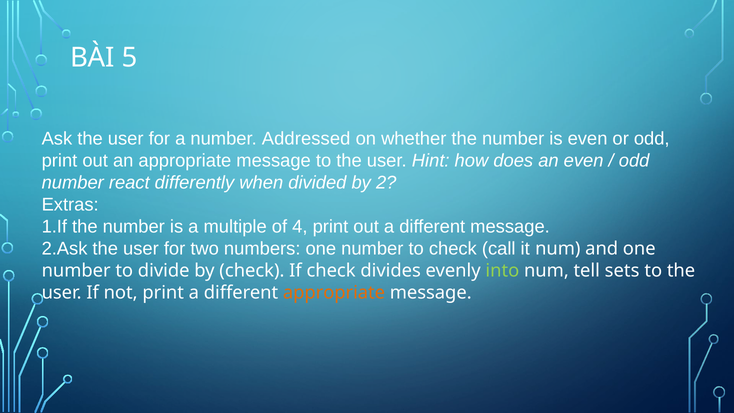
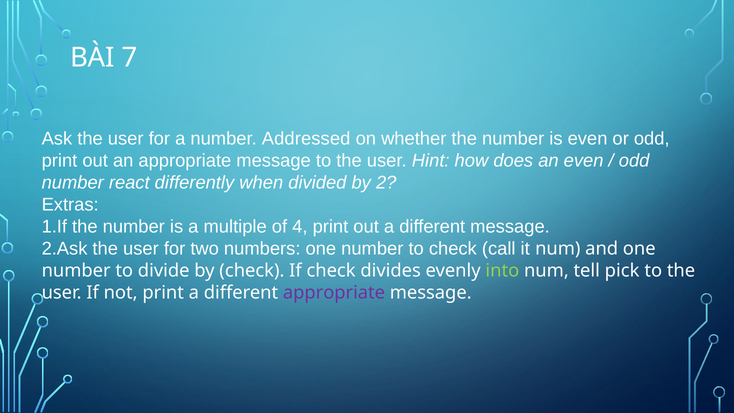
5: 5 -> 7 (130, 57)
sets: sets -> pick (622, 271)
appropriate colour: orange -> purple (334, 293)
